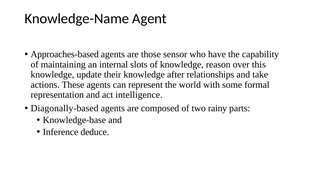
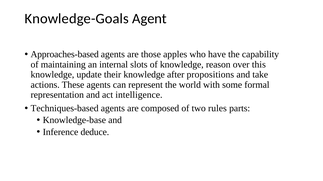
Knowledge-Name: Knowledge-Name -> Knowledge-Goals (77, 19)
sensor: sensor -> apples (175, 55)
relationships: relationships -> propositions (210, 75)
Diagonally-based: Diagonally-based -> Techniques-based (65, 109)
rainy: rainy -> rules (217, 109)
